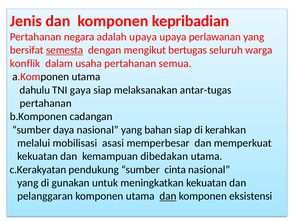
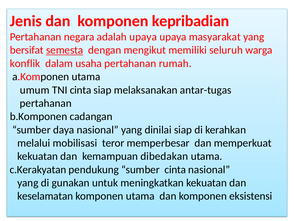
perlawanan: perlawanan -> masyarakat (215, 37)
bertugas: bertugas -> memiliki (188, 50)
semua: semua -> rumah (175, 63)
dahulu: dahulu -> umum (35, 90)
TNI gaya: gaya -> cinta (81, 90)
bahan: bahan -> dinilai (158, 129)
asasi: asasi -> teror (113, 143)
pelanggaran: pelanggaran -> keselamatan (45, 196)
dan underline: present -> none (168, 196)
